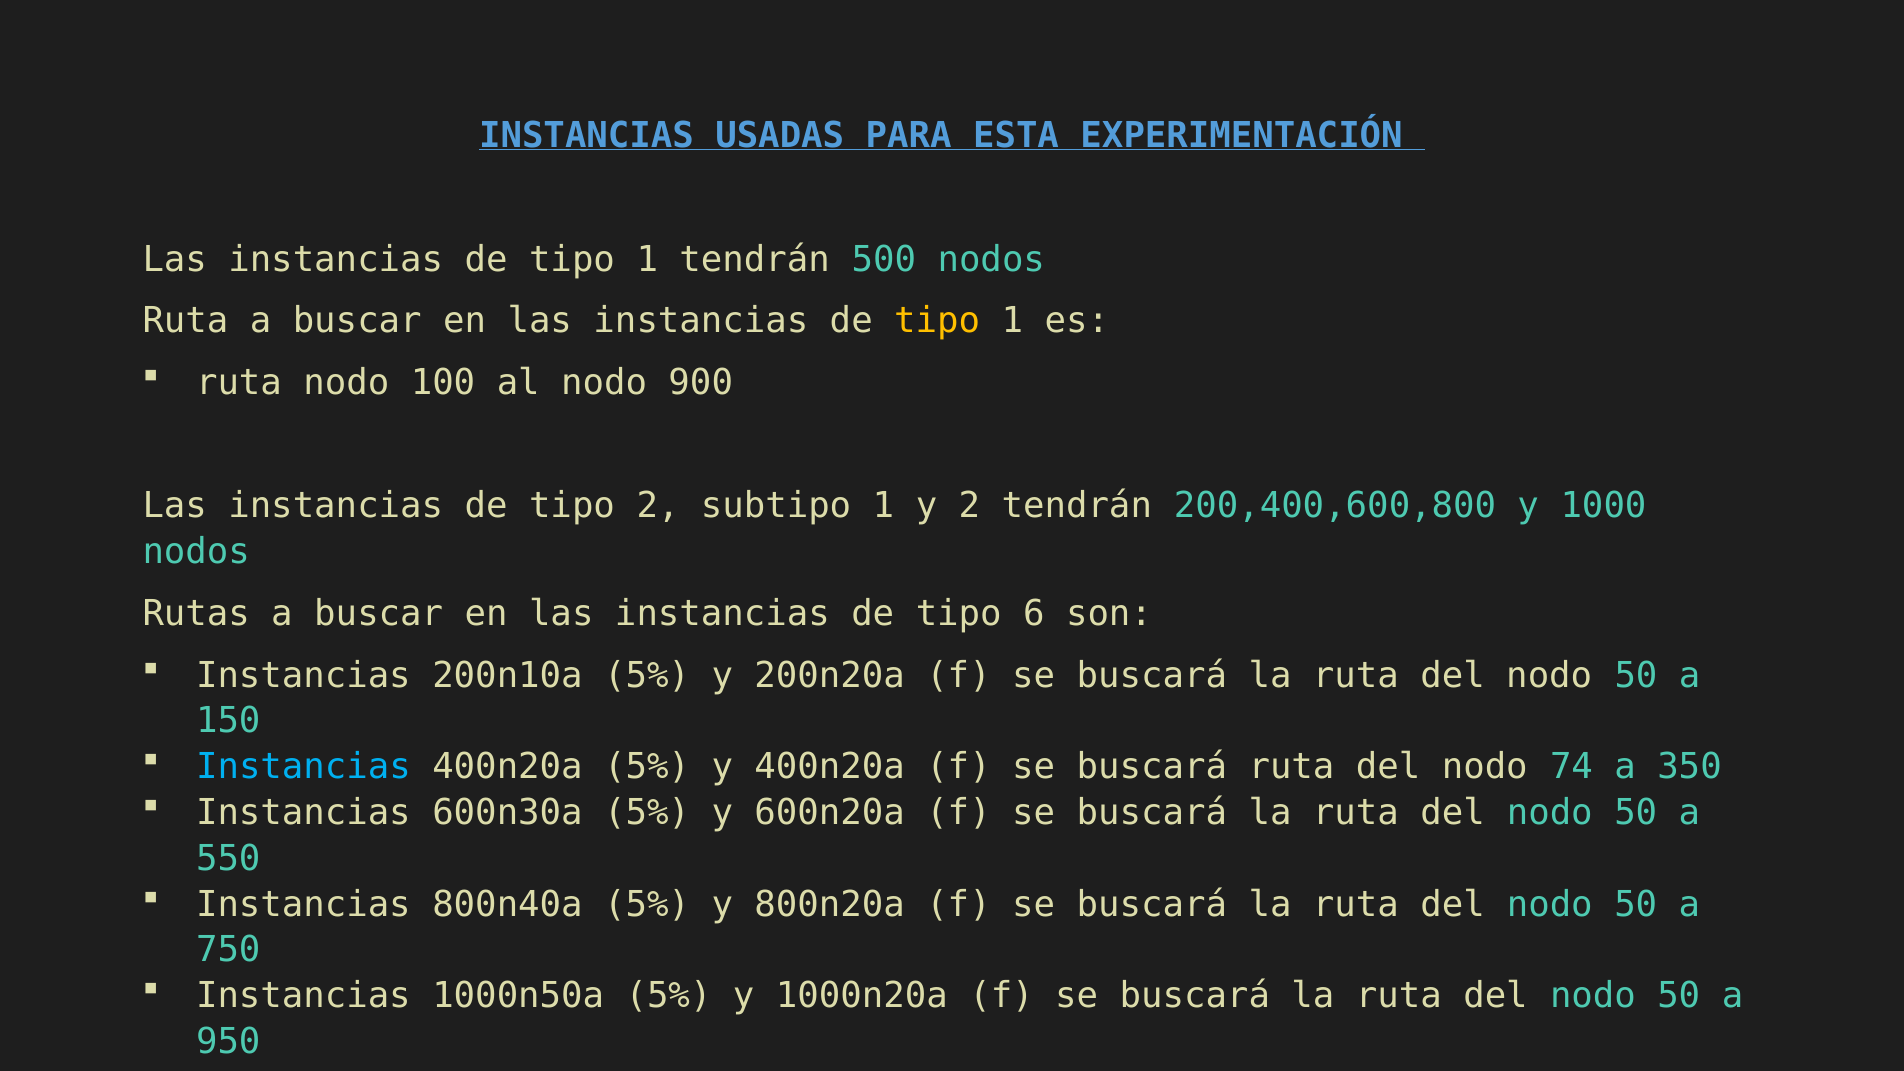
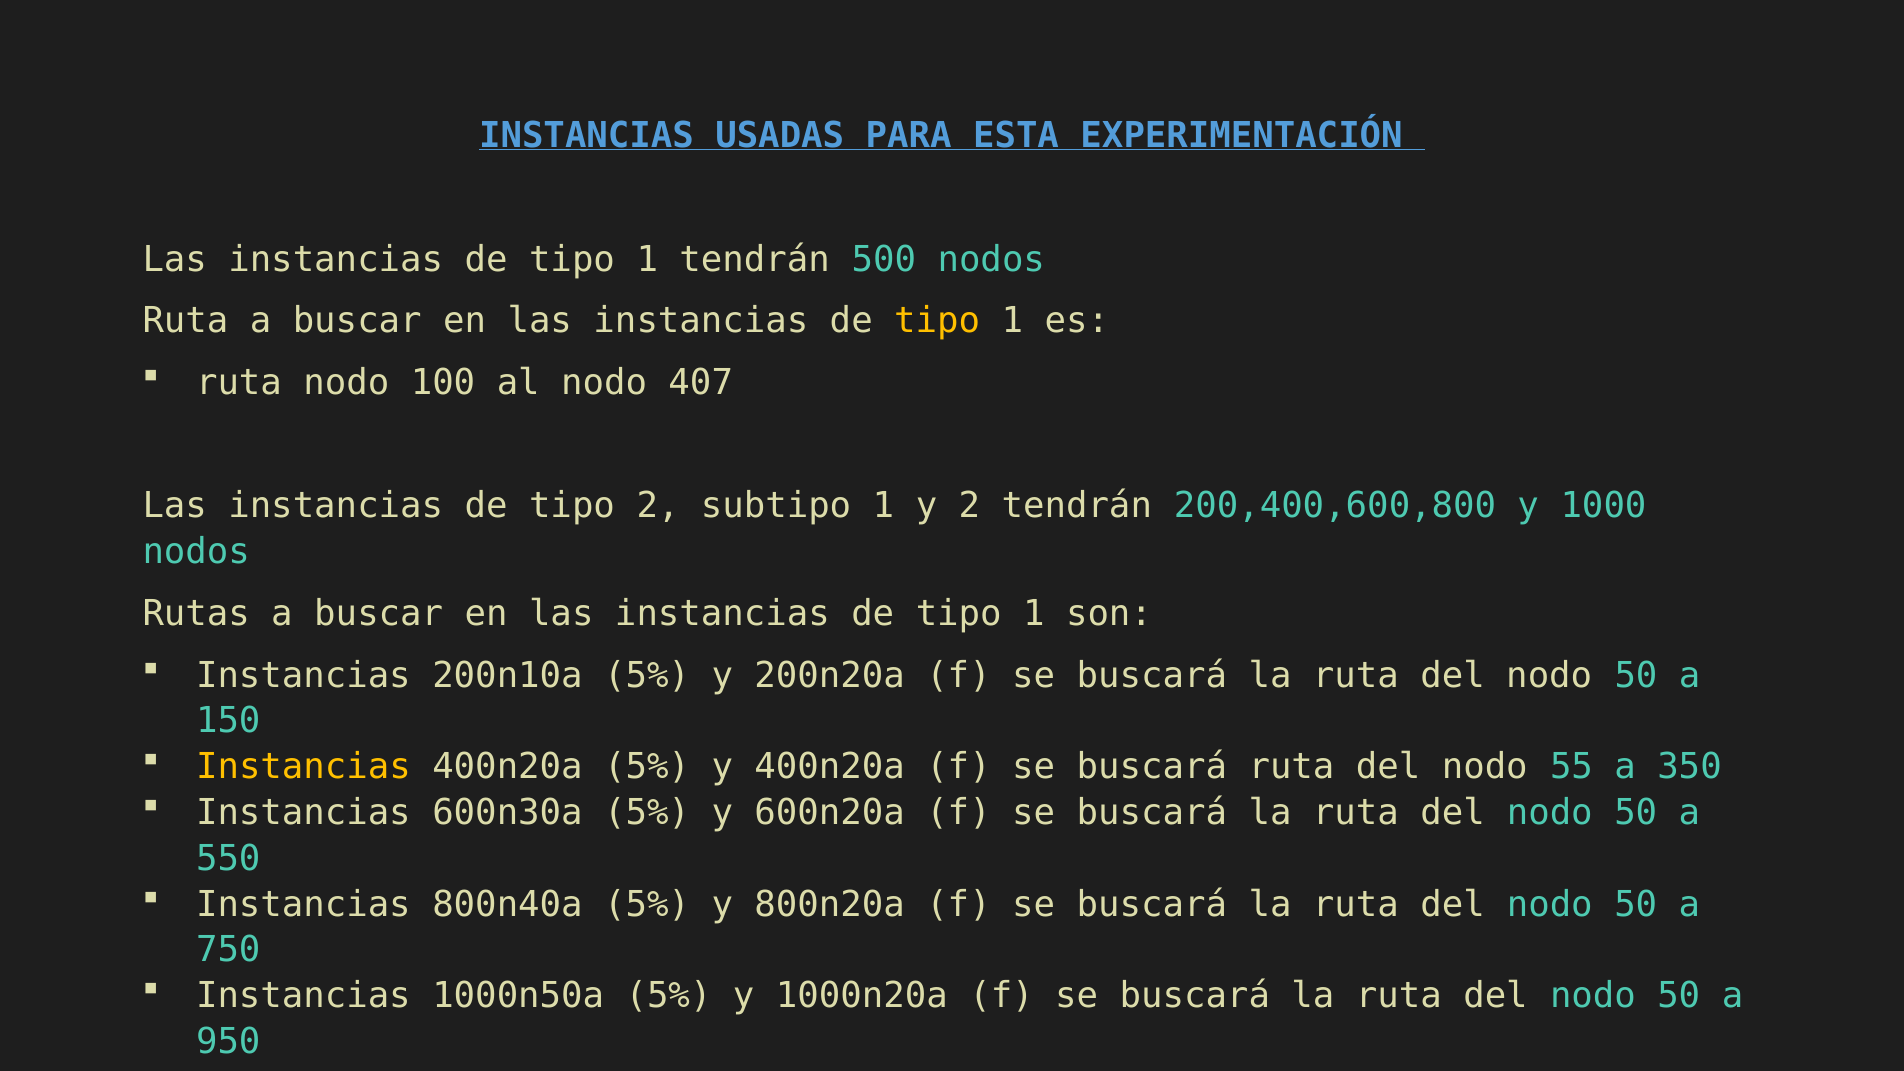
900: 900 -> 407 (701, 383)
6: 6 -> 1 (1034, 614)
Instancias colour: light blue -> yellow (303, 767)
74: 74 -> 55 (1572, 767)
